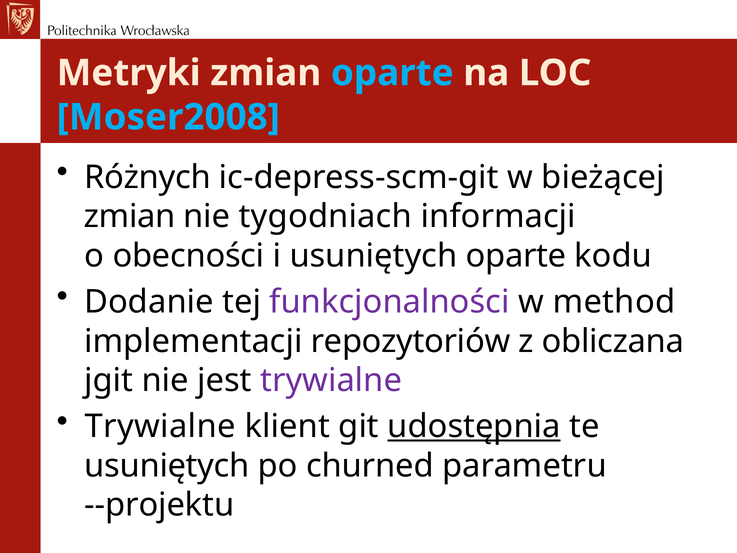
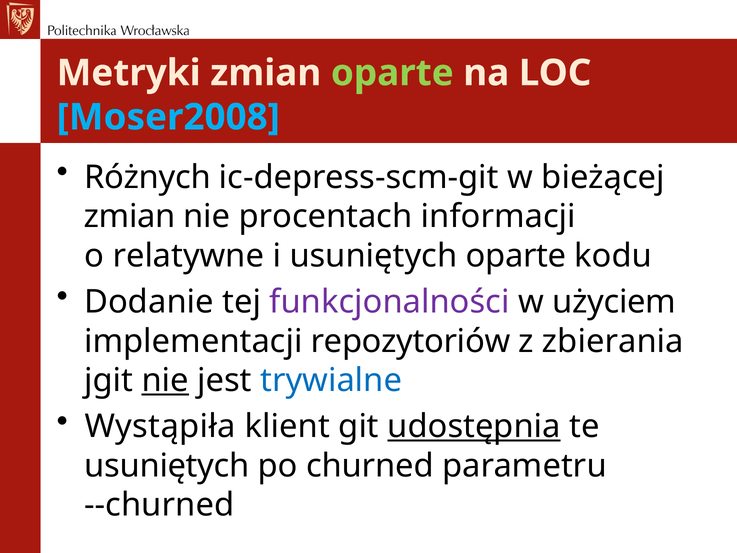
oparte colour: light blue -> light green (392, 73)
tygodniach: tygodniach -> procentach (326, 217)
obecności: obecności -> relatywne (188, 256)
method: method -> użyciem (614, 302)
obliczana: obliczana -> zbierania (613, 341)
nie underline: none -> present (165, 380)
trywialne colour: purple -> blue (331, 380)
Trywialne: Trywialne -> Wystąpiła (160, 426)
--projektu: --projektu -> --churned (159, 505)
